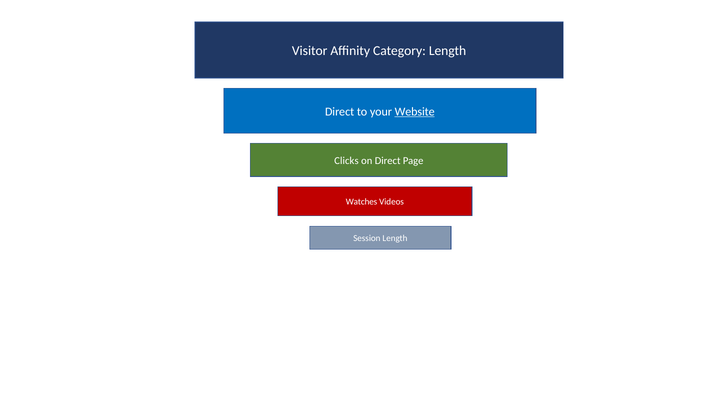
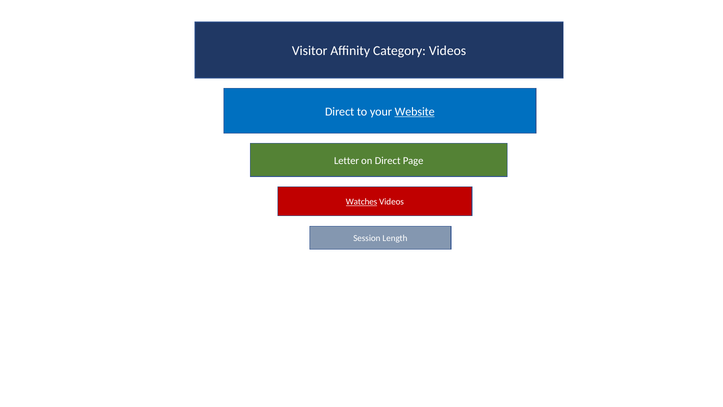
Category Length: Length -> Videos (448, 51)
Clicks: Clicks -> Letter (347, 161)
Watches underline: none -> present (362, 202)
